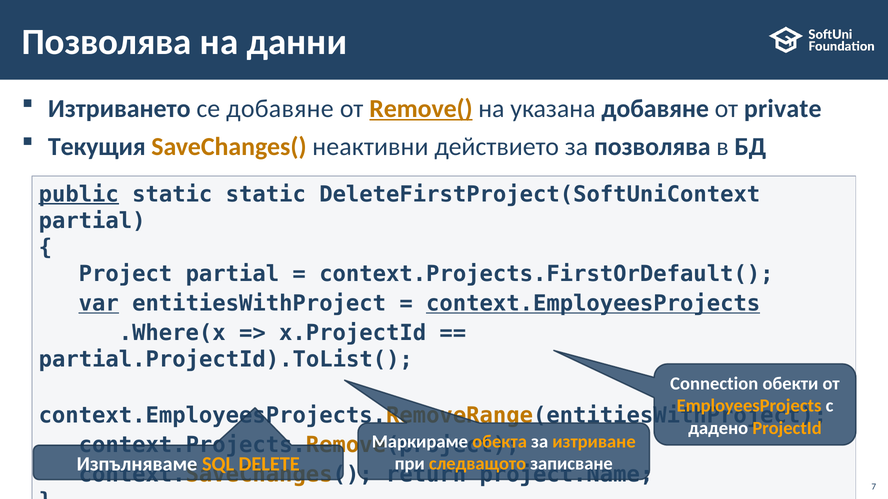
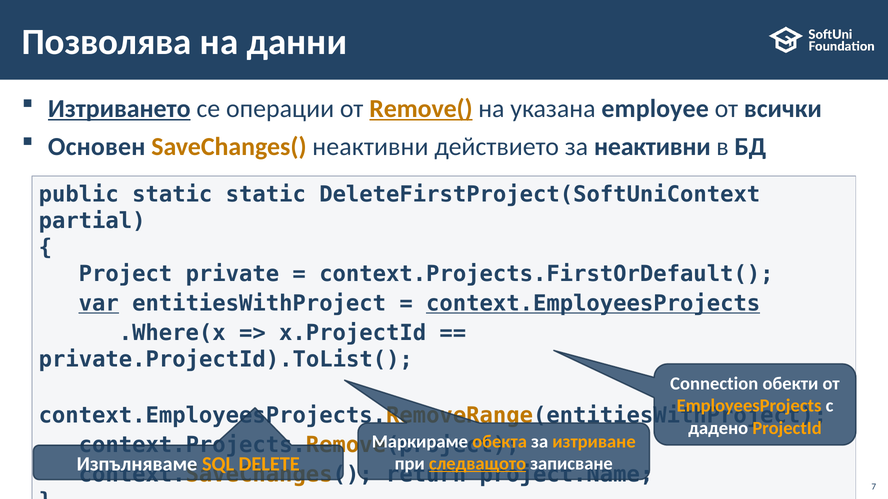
Изтриването underline: none -> present (119, 109)
се добавяне: добавяне -> операции (280, 109)
указана добавяне: добавяне -> employee (655, 109)
private: private -> всички (783, 109)
Текущия: Текущия -> Основен (97, 147)
за позволява: позволява -> неактивни (652, 147)
public underline: present -> none (79, 194)
Project partial: partial -> private (232, 274)
partial.ProjectId).ToList(: partial.ProjectId).ToList( -> private.ProjectId).ToList( (226, 360)
следващото underline: none -> present (478, 464)
